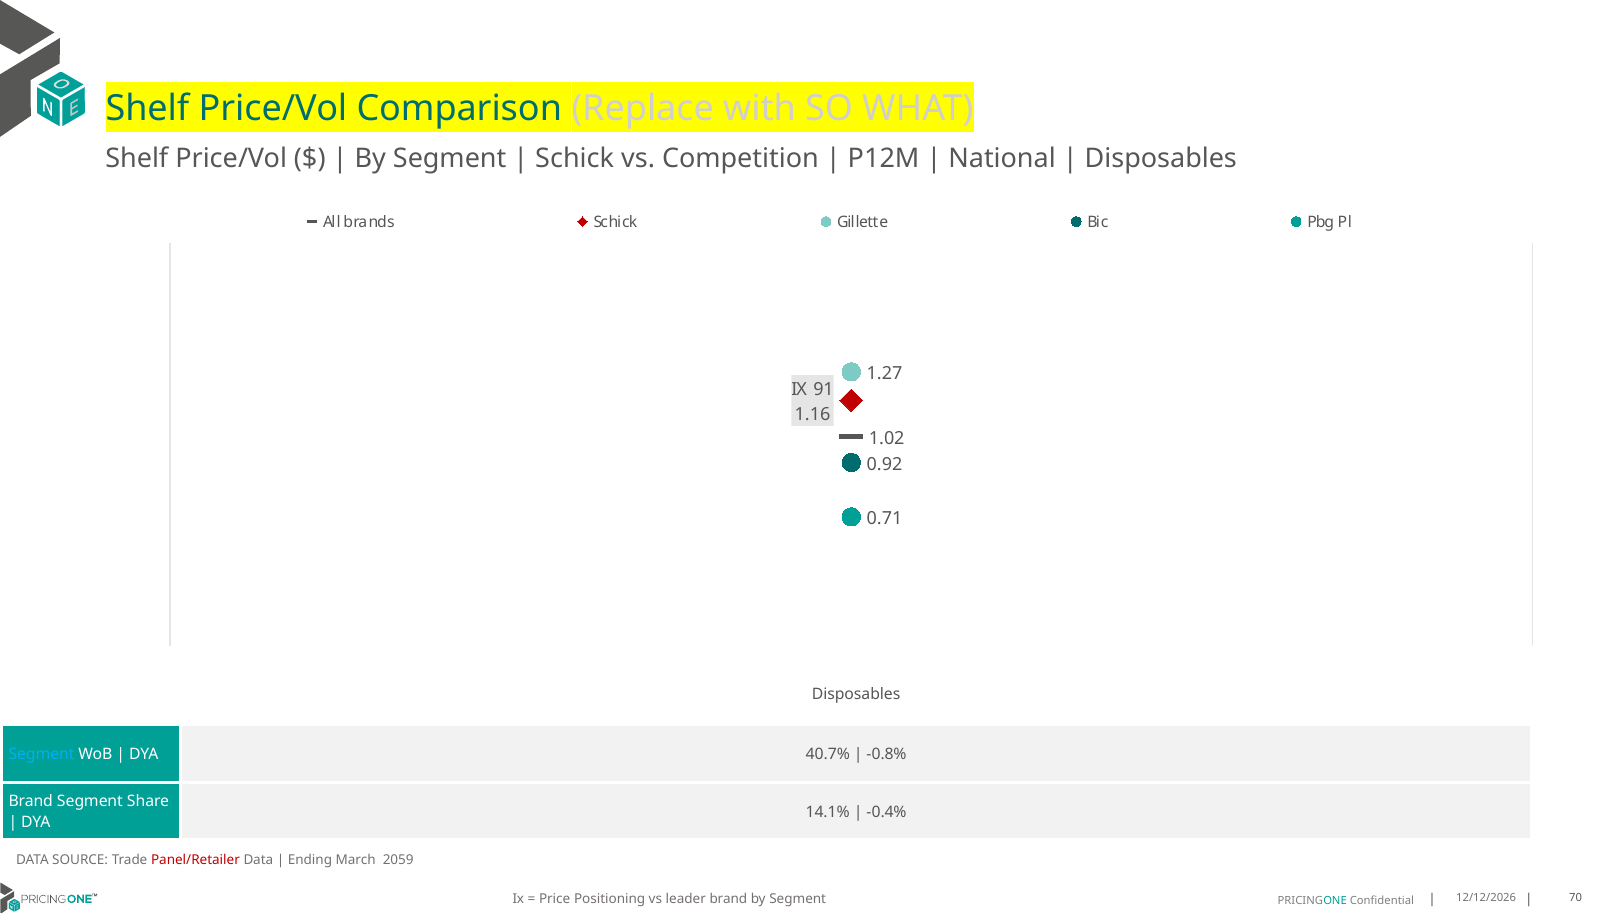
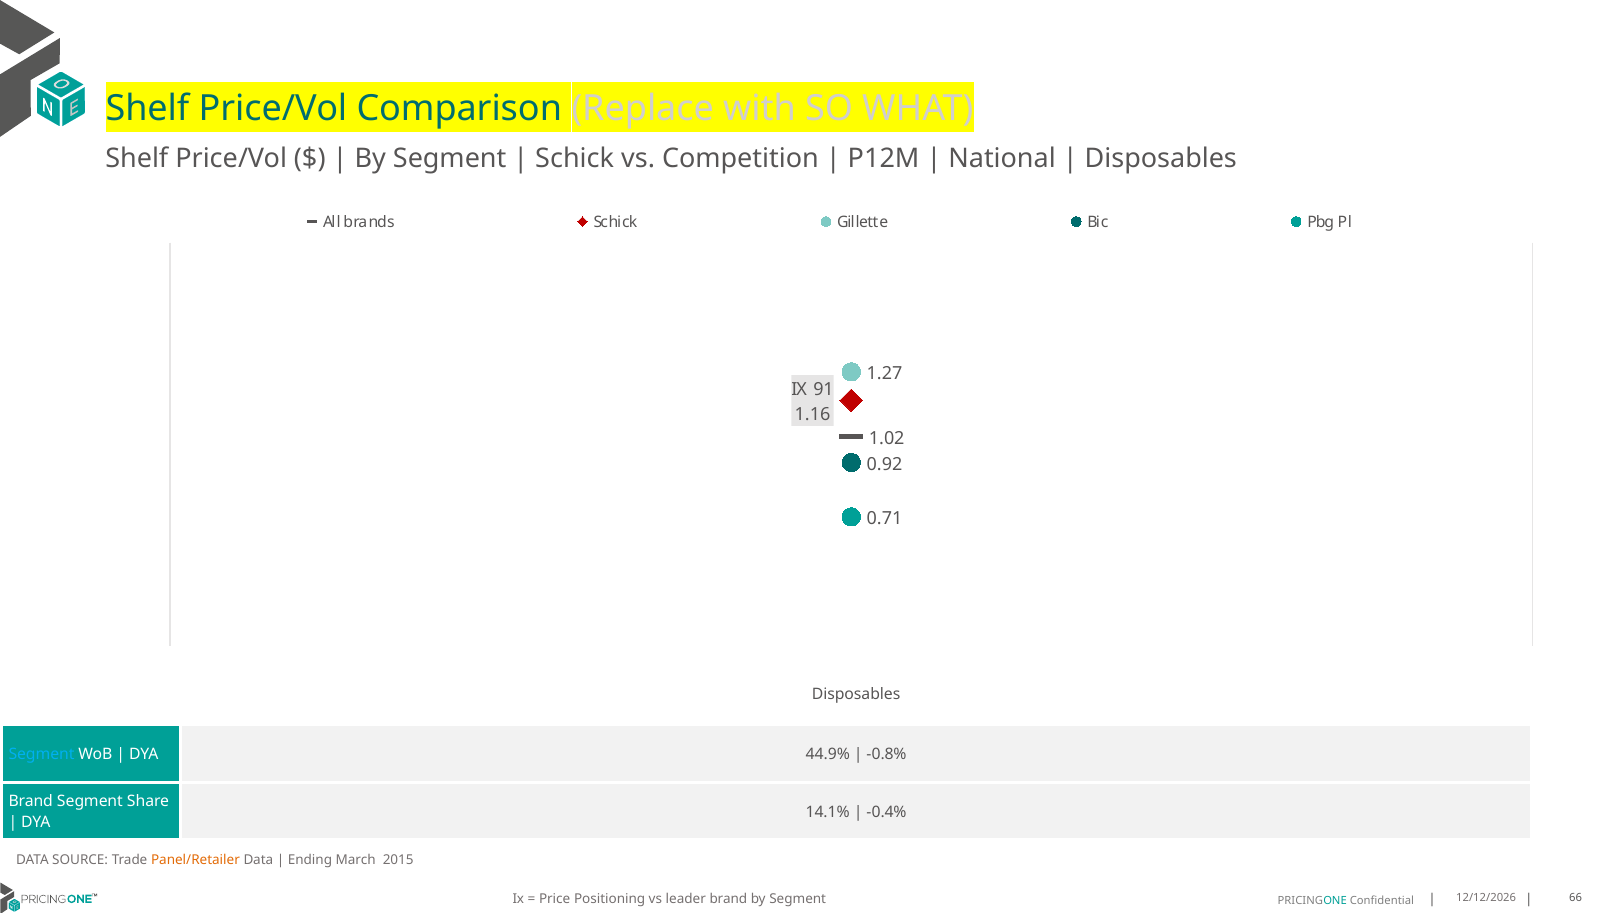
40.7%: 40.7% -> 44.9% (828, 754)
Panel/Retailer colour: red -> orange (195, 859)
2059: 2059 -> 2015 (398, 859)
70: 70 -> 66 (1576, 897)
